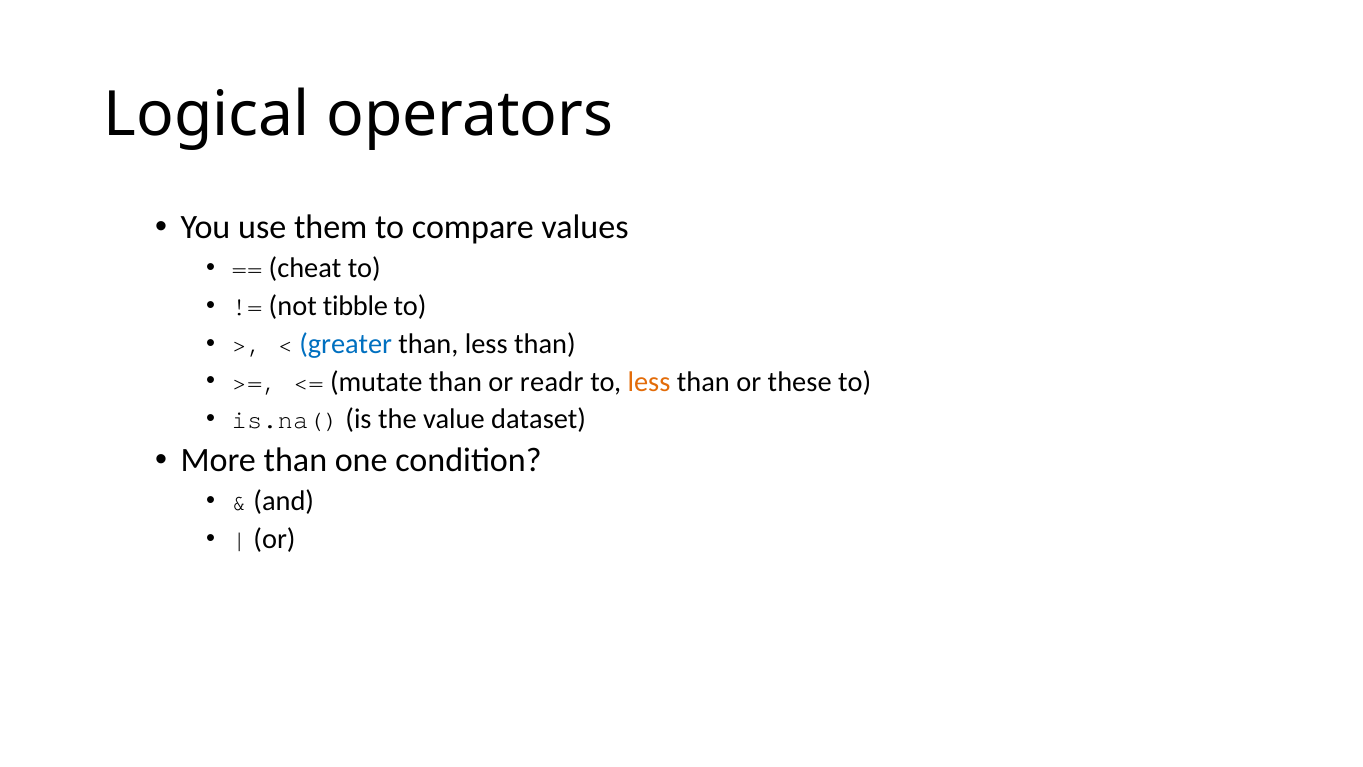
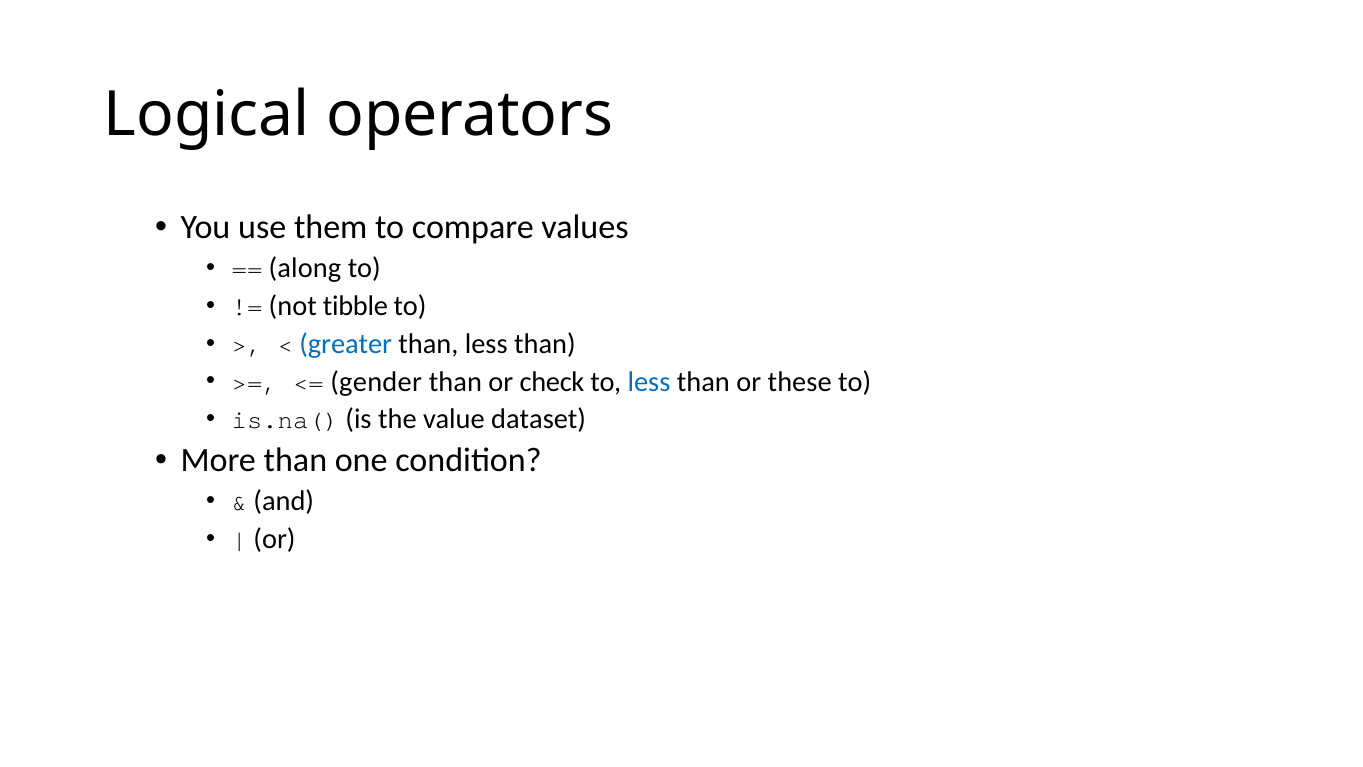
cheat: cheat -> along (305, 268)
mutate: mutate -> gender (376, 381)
readr: readr -> check (552, 381)
less colour: orange -> blue (649, 381)
